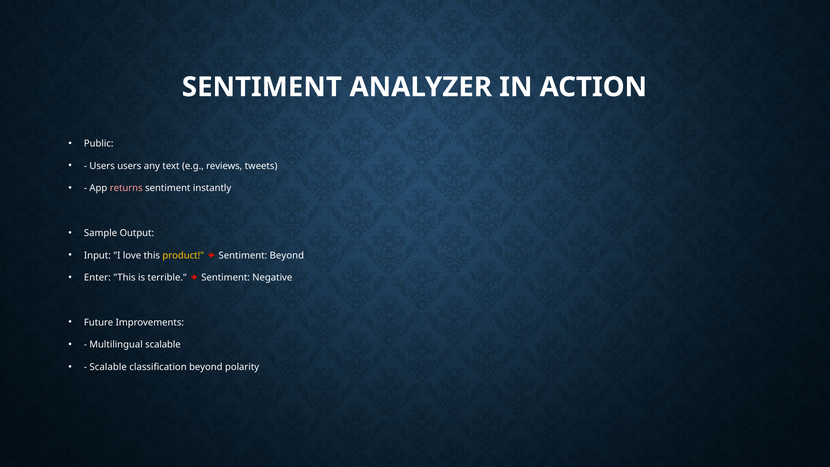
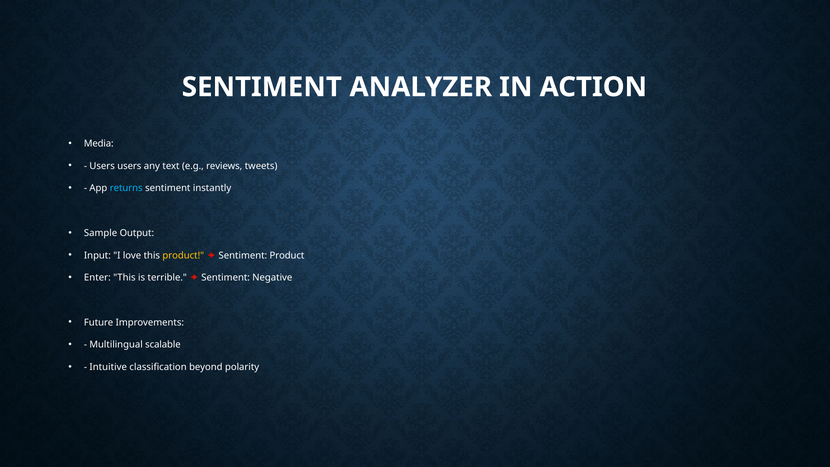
Public: Public -> Media (99, 144)
returns colour: pink -> light blue (126, 188)
Sentiment Beyond: Beyond -> Product (287, 255)
Scalable: Scalable -> Intuitive (108, 367)
